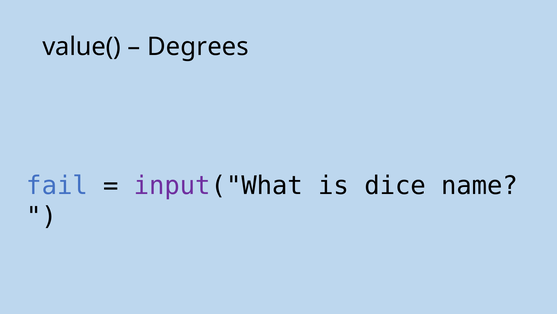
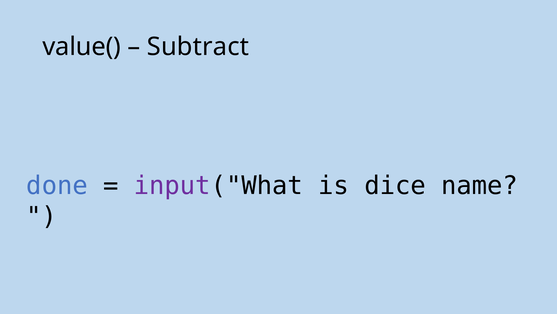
Degrees: Degrees -> Subtract (198, 47)
fail: fail -> done (57, 185)
